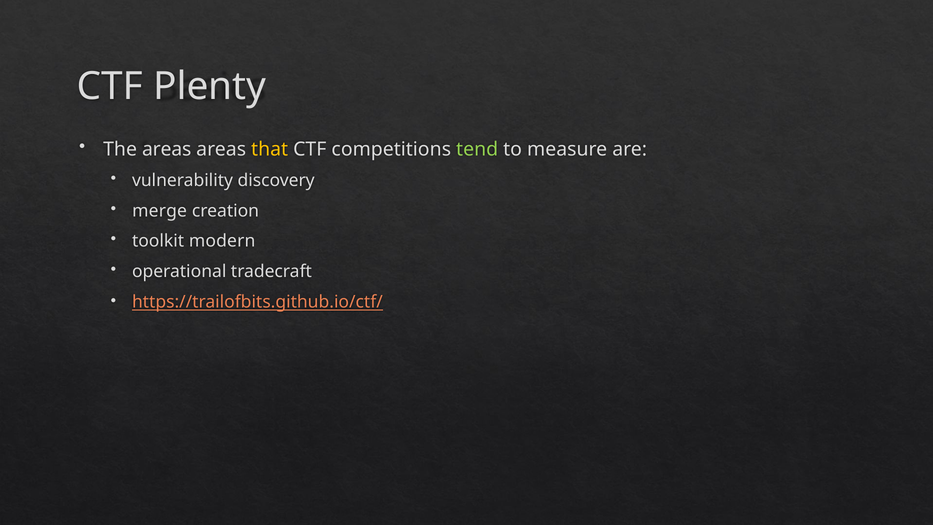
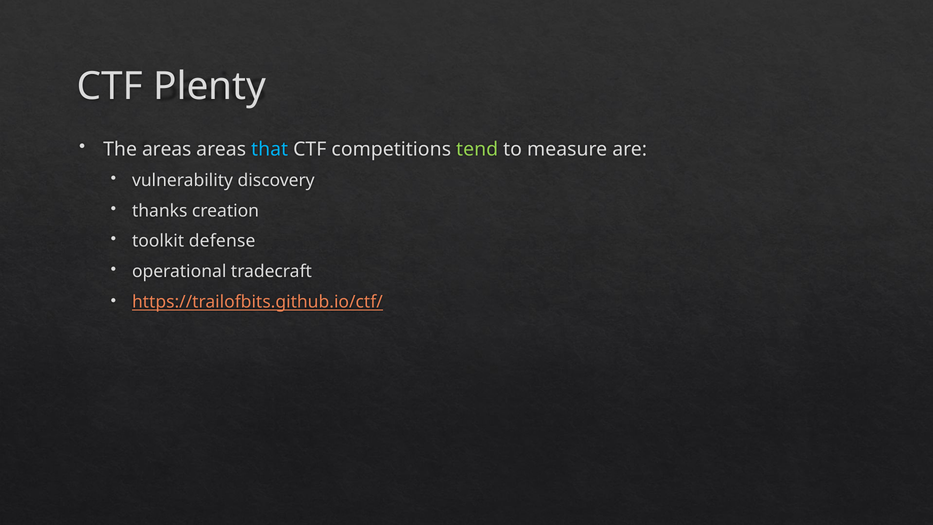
that colour: yellow -> light blue (270, 149)
merge: merge -> thanks (160, 211)
modern: modern -> defense (222, 241)
